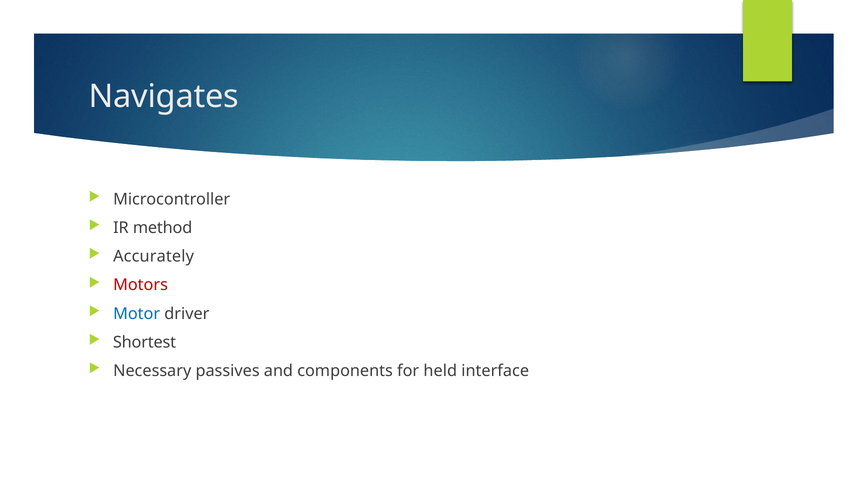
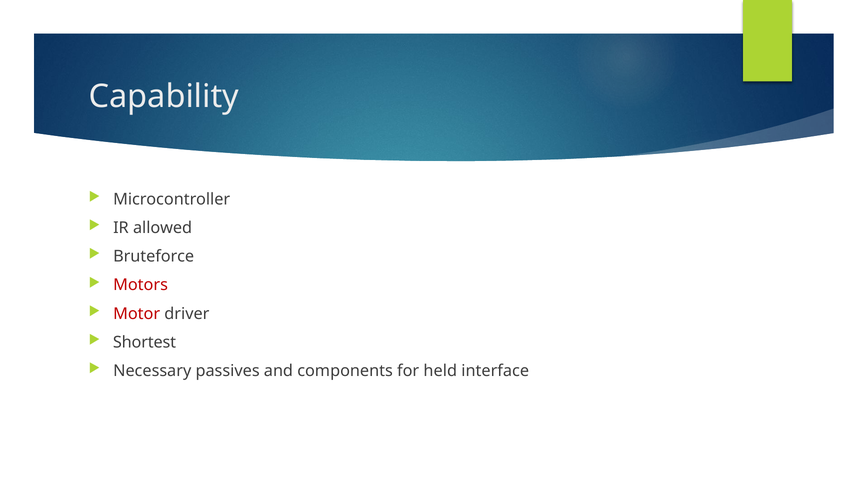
Navigates: Navigates -> Capability (164, 97)
method: method -> allowed (163, 228)
Accurately: Accurately -> Bruteforce (154, 257)
Motor colour: blue -> red (137, 314)
